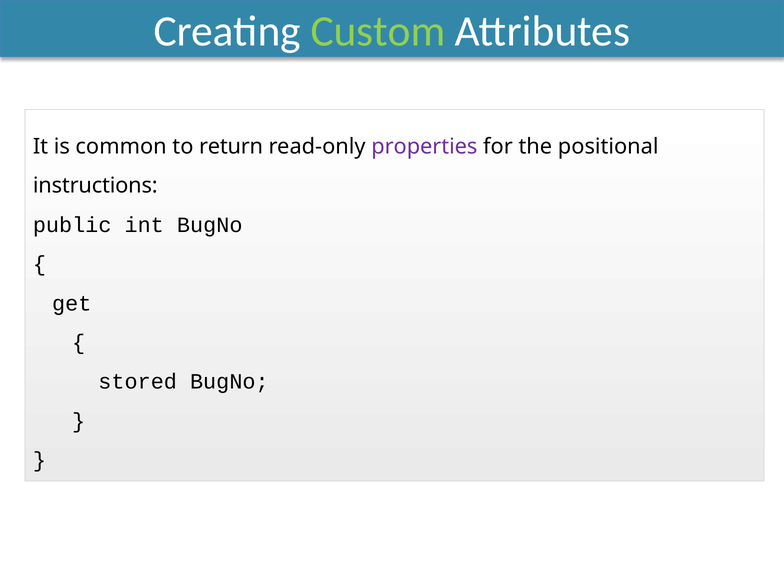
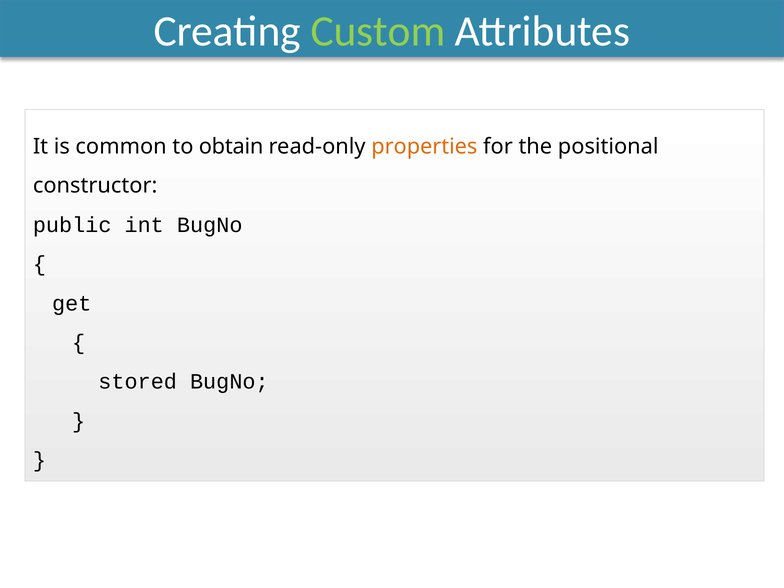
return: return -> obtain (231, 147)
properties colour: purple -> orange (424, 147)
instructions: instructions -> constructor (95, 186)
